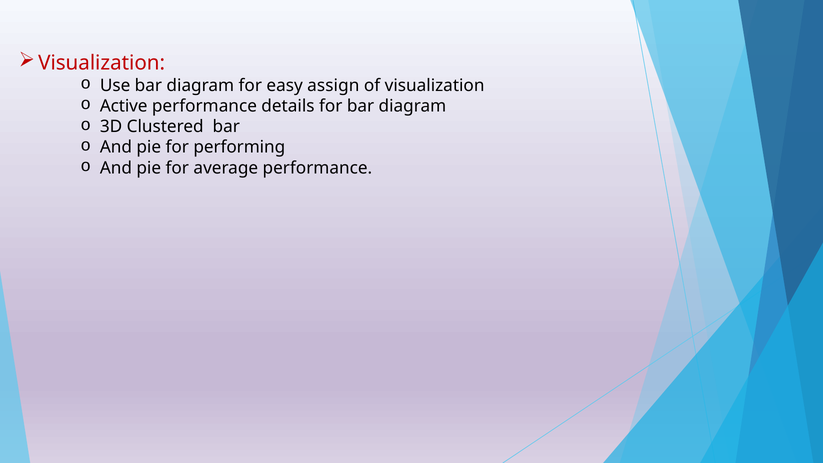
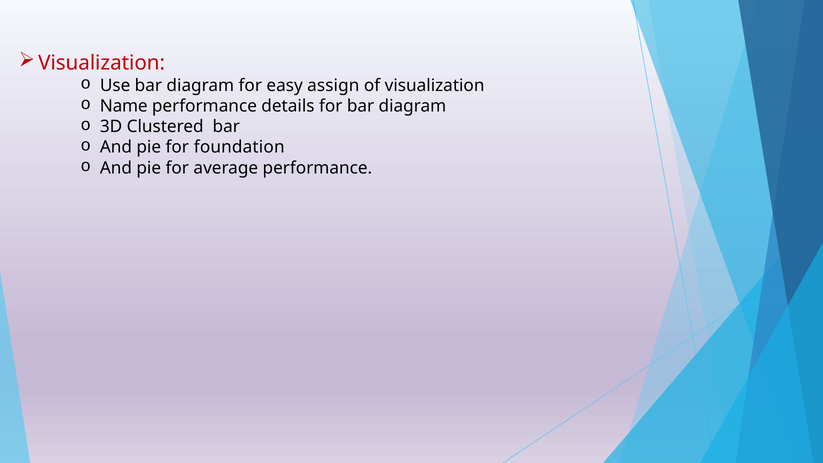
Active: Active -> Name (124, 106)
performing: performing -> foundation (239, 147)
